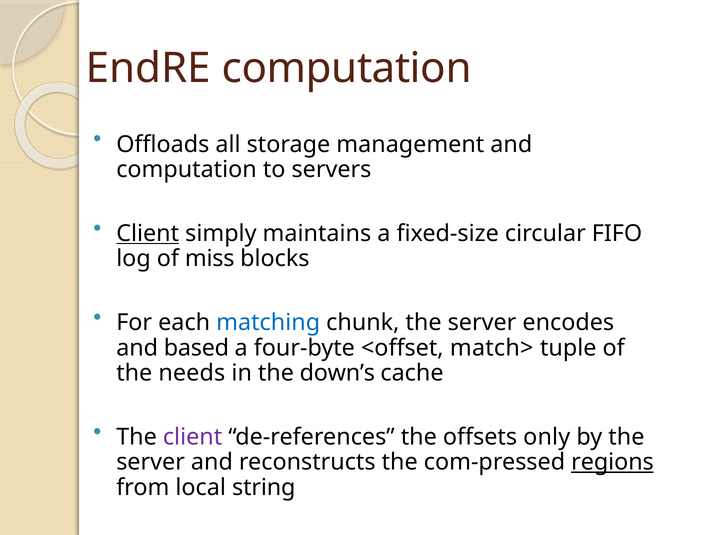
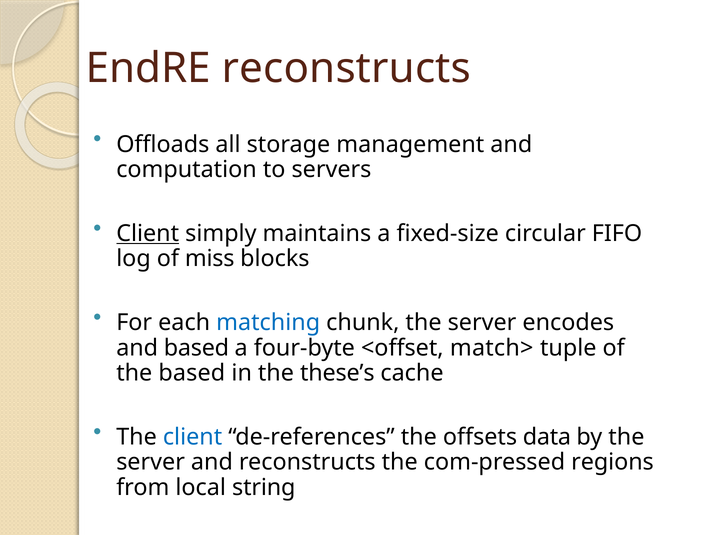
EndRE computation: computation -> reconstructs (346, 68)
the needs: needs -> based (192, 373)
down’s: down’s -> these’s (337, 373)
client colour: purple -> blue (193, 437)
only: only -> data (547, 437)
regions underline: present -> none (613, 462)
